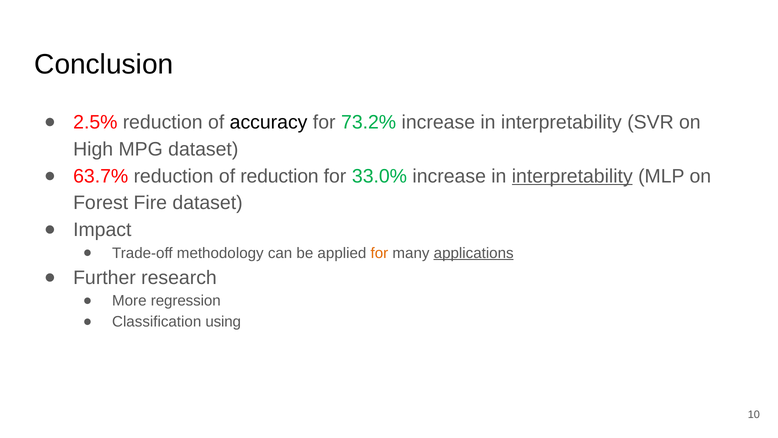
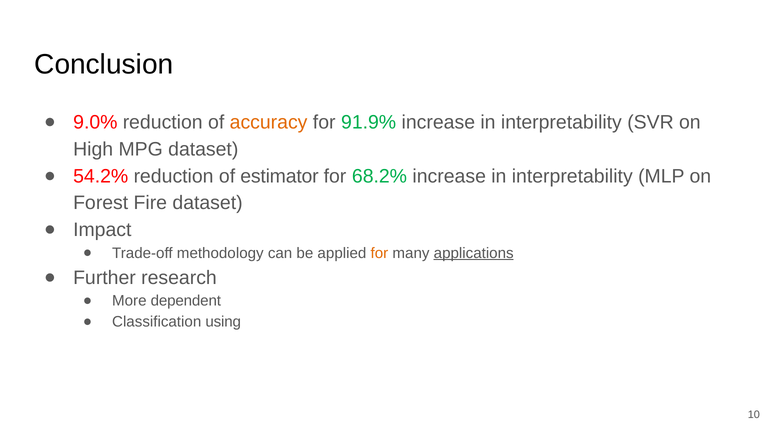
2.5%: 2.5% -> 9.0% (95, 122)
accuracy colour: black -> orange (269, 122)
73.2%: 73.2% -> 91.9% (369, 122)
63.7%: 63.7% -> 54.2% (101, 176)
of reduction: reduction -> estimator (279, 176)
33.0%: 33.0% -> 68.2% (380, 176)
interpretability underline: present -> none (572, 176)
regression: regression -> dependent (186, 301)
